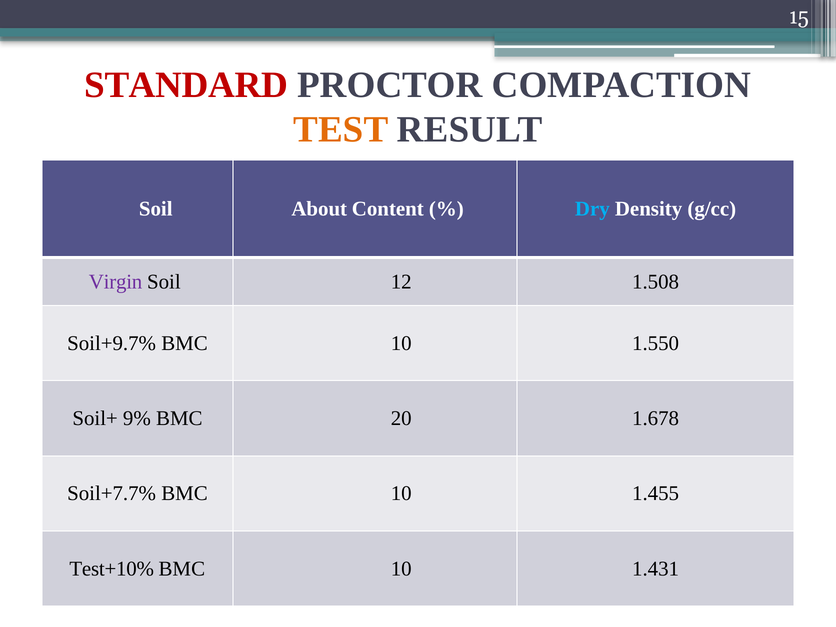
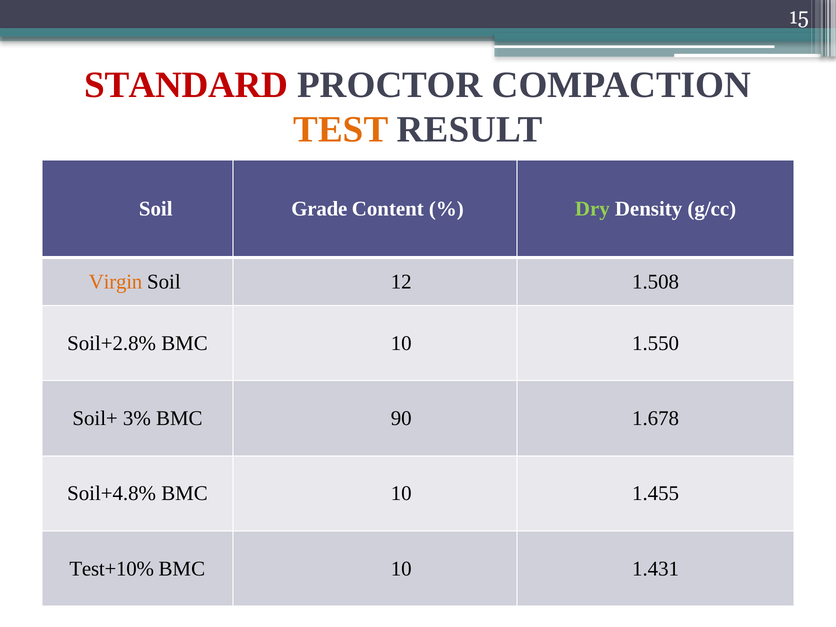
About: About -> Grade (319, 209)
Dry colour: light blue -> light green (592, 209)
Virgin colour: purple -> orange (116, 282)
Soil+9.7%: Soil+9.7% -> Soil+2.8% (112, 343)
9%: 9% -> 3% (137, 418)
20: 20 -> 90 (401, 418)
Soil+7.7%: Soil+7.7% -> Soil+4.8% (112, 494)
